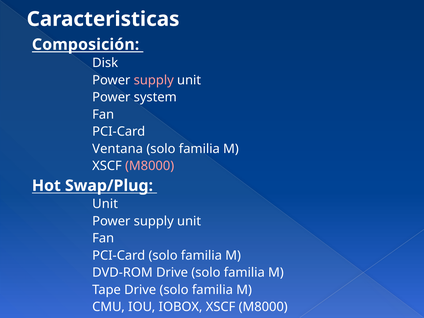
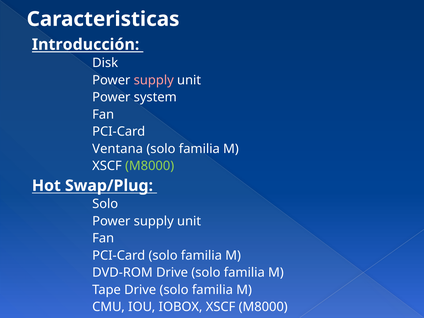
Composición: Composición -> Introducción (86, 45)
M8000 colour: pink -> light green (150, 166)
Unit: Unit -> Solo (105, 204)
